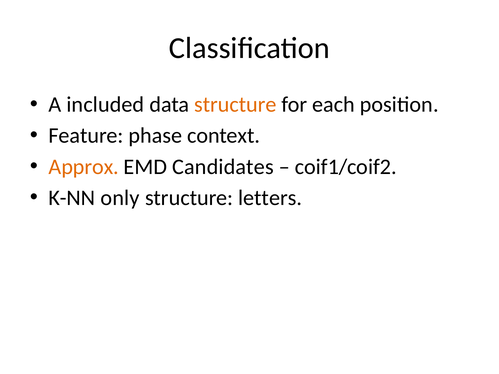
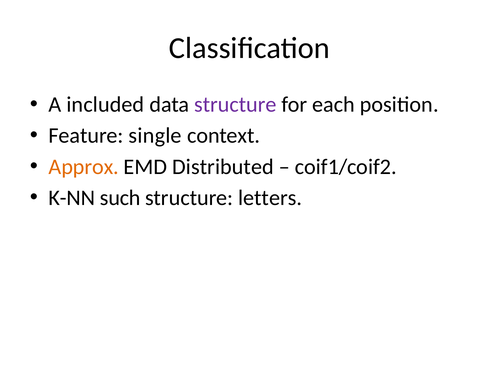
structure colour: orange -> purple (235, 105)
phase: phase -> single (155, 136)
Candidates: Candidates -> Distributed (223, 167)
only: only -> such (120, 198)
